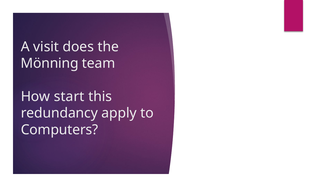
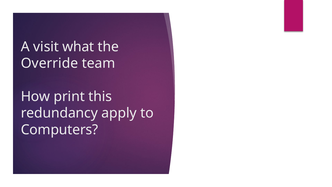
does: does -> what (78, 47)
Mönning: Mönning -> Override (50, 63)
start: start -> print (69, 96)
